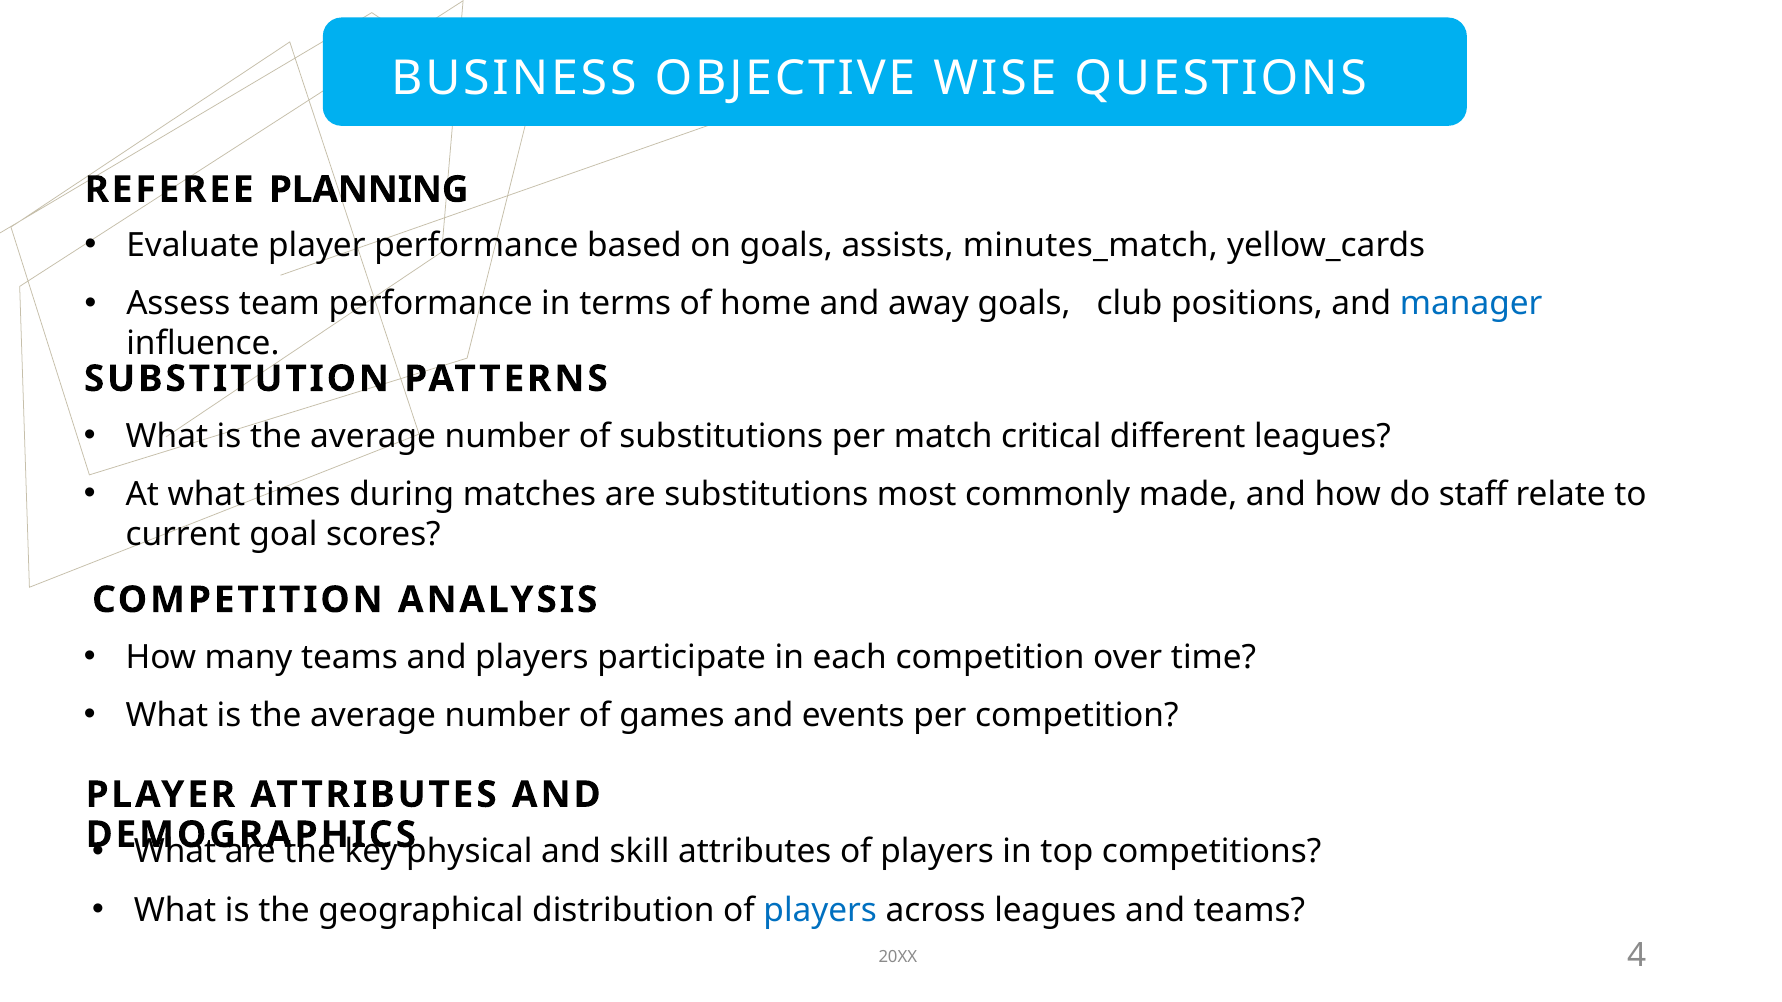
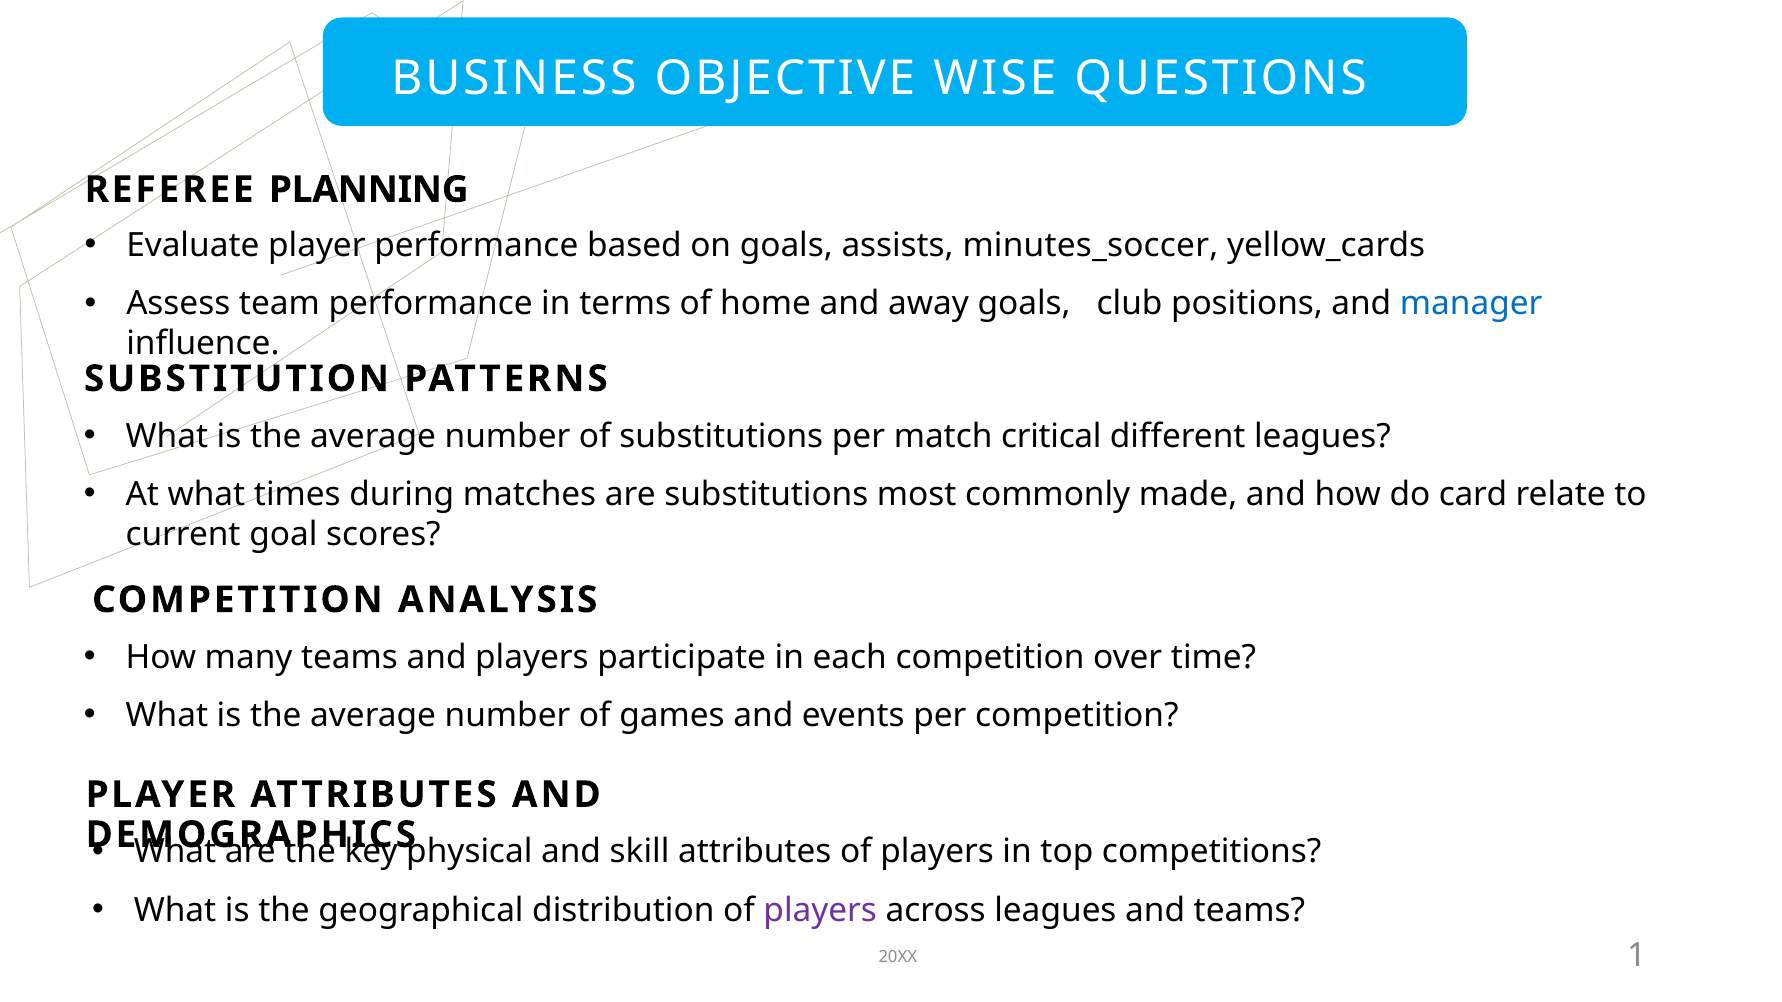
minutes_match: minutes_match -> minutes_soccer (1090, 245)
staff: staff -> card (1473, 495)
players colour: blue -> purple (820, 911)
4: 4 -> 1 (1637, 955)
